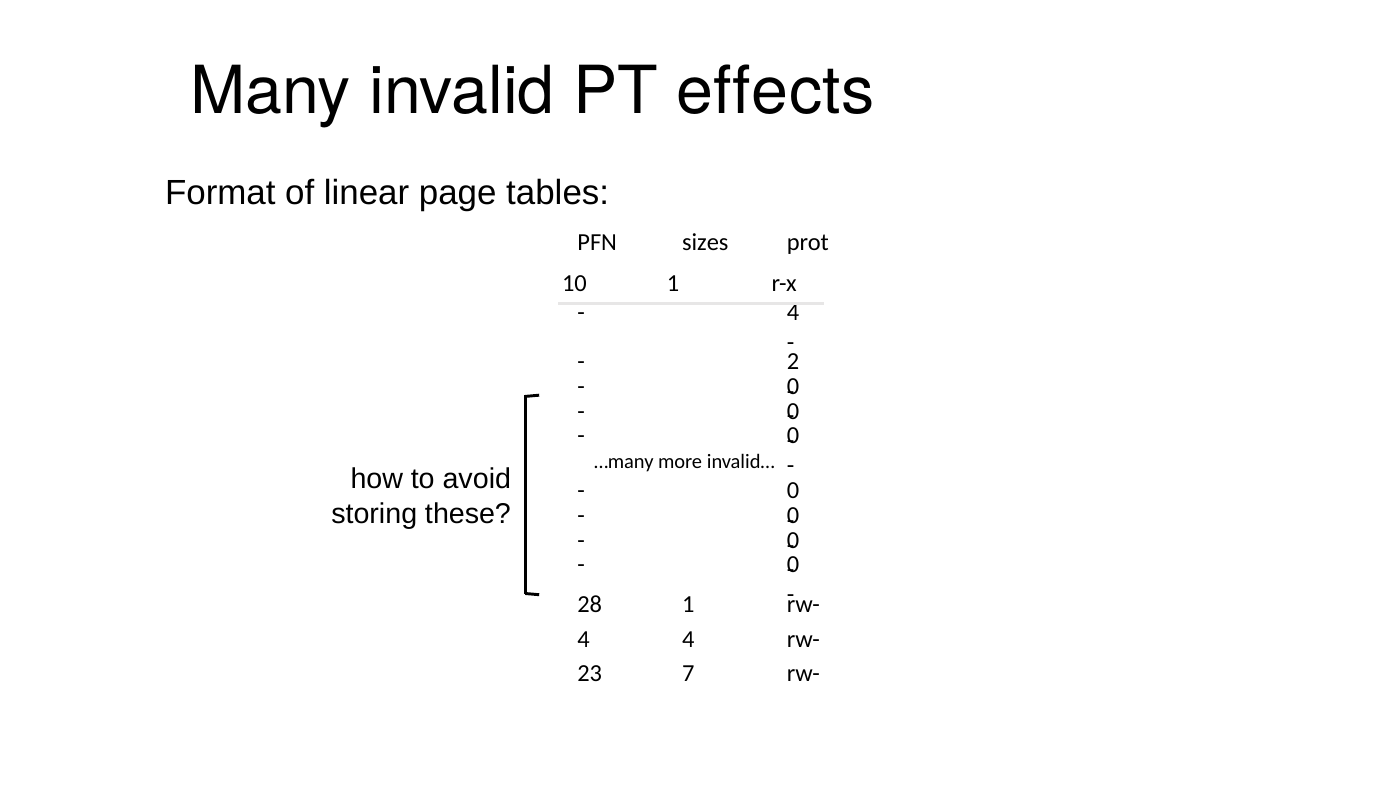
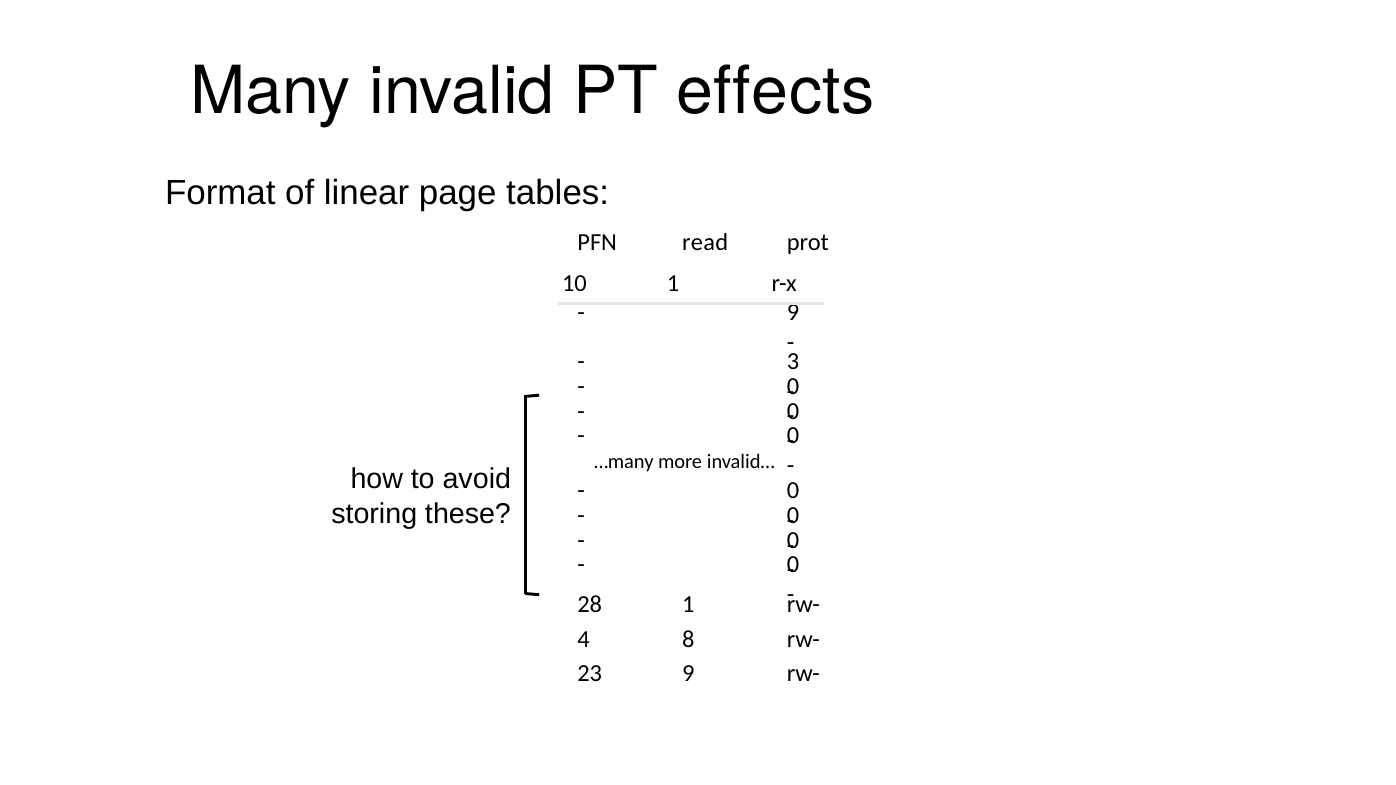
sizes: sizes -> read (705, 243)
4: 4 -> 9 (793, 313)
2: 2 -> 3 (793, 362)
4 4: 4 -> 8 (688, 640)
23 7: 7 -> 9 (688, 674)
